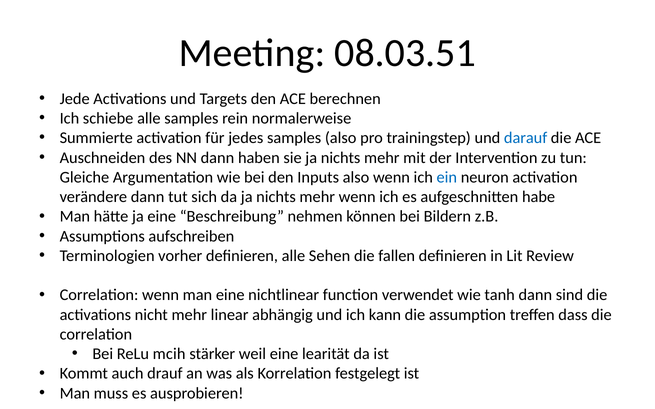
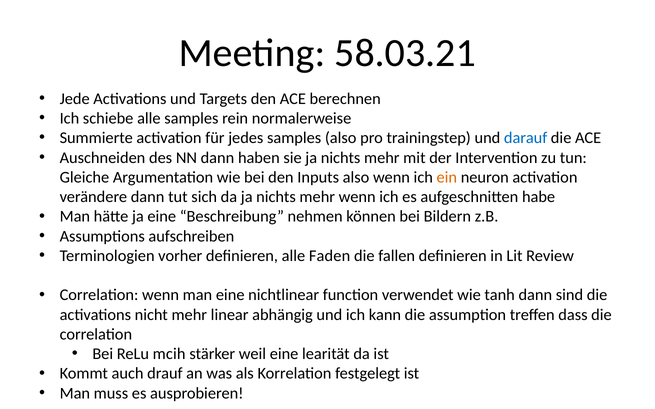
08.03.51: 08.03.51 -> 58.03.21 (405, 53)
ein colour: blue -> orange (447, 177)
Sehen: Sehen -> Faden (330, 256)
